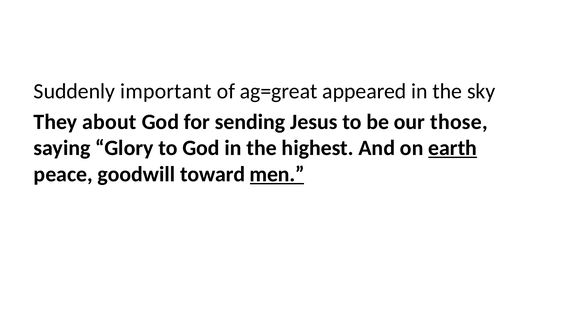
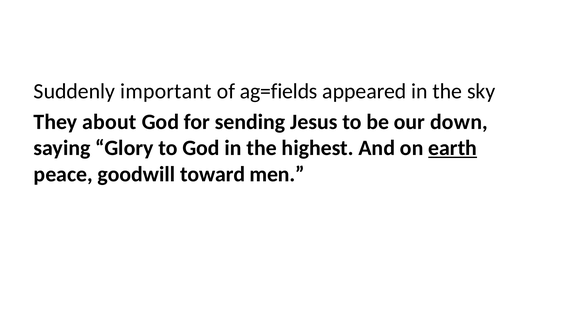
ag=great: ag=great -> ag=fields (279, 91)
those: those -> down (459, 122)
men underline: present -> none (277, 174)
